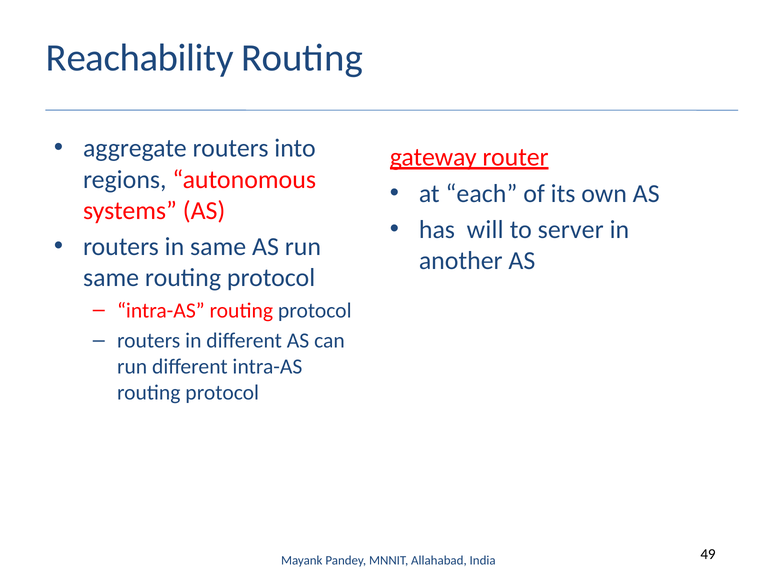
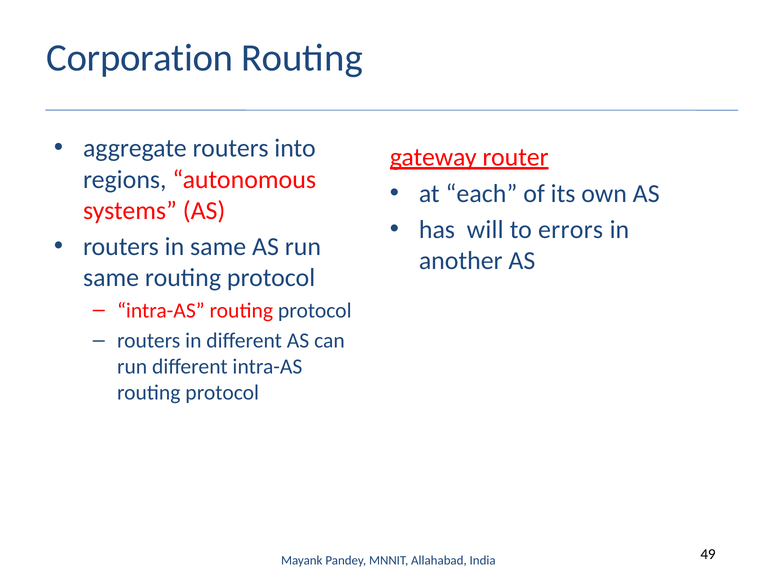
Reachability: Reachability -> Corporation (140, 58)
server: server -> errors (571, 230)
